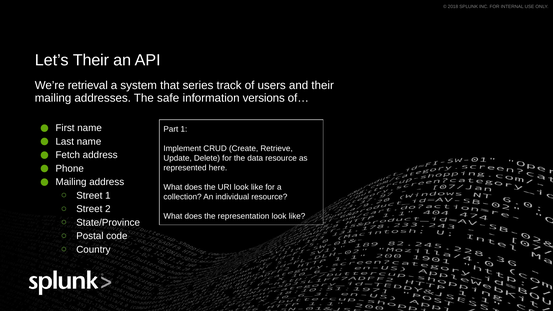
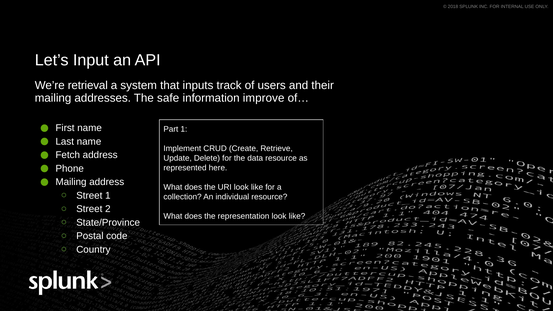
Let’s Their: Their -> Input (91, 60)
series: series -> inputs (198, 85)
versions: versions -> improve (264, 98)
